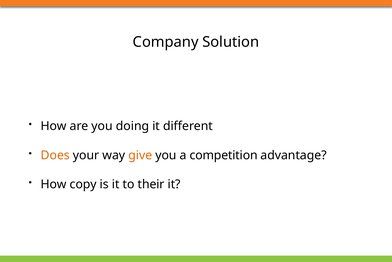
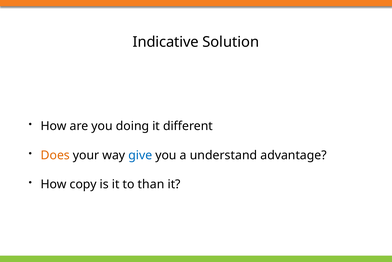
Company: Company -> Indicative (166, 42)
give colour: orange -> blue (140, 155)
competition: competition -> understand (223, 155)
their: their -> than (151, 184)
